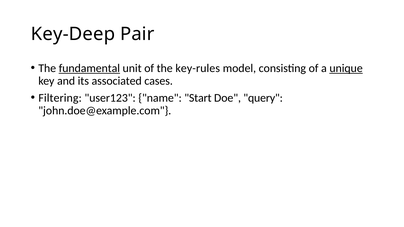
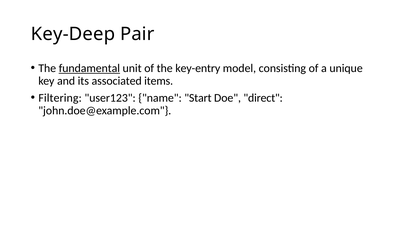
key-rules: key-rules -> key-entry (198, 68)
unique underline: present -> none (346, 68)
cases: cases -> items (159, 81)
query: query -> direct (263, 98)
